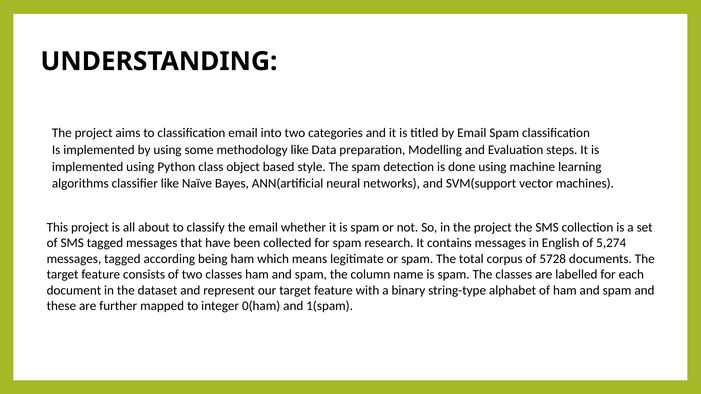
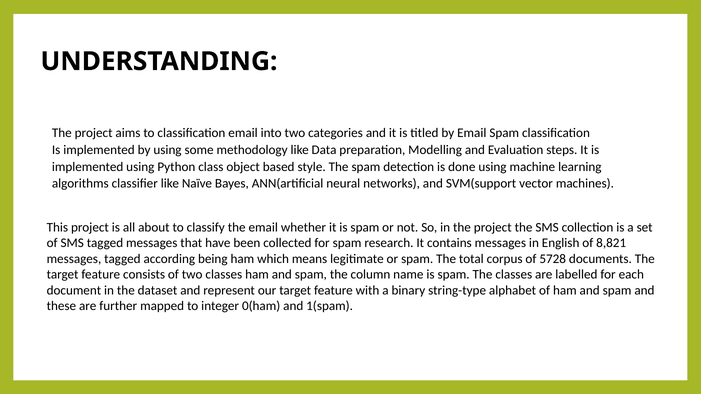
5,274: 5,274 -> 8,821 (611, 243)
